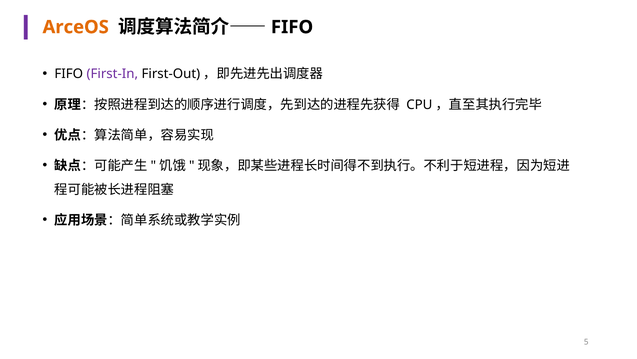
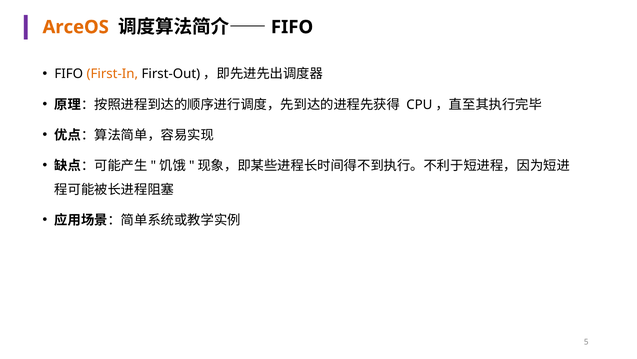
First-In colour: purple -> orange (112, 74)
